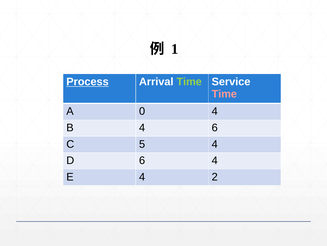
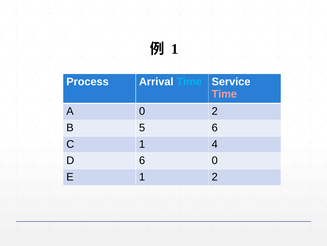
Process underline: present -> none (88, 82)
Time colour: light green -> light blue (189, 82)
0 4: 4 -> 2 (215, 111)
B 4: 4 -> 5 (142, 127)
C 5: 5 -> 1 (142, 144)
6 4: 4 -> 0 (215, 160)
E 4: 4 -> 1 (142, 176)
